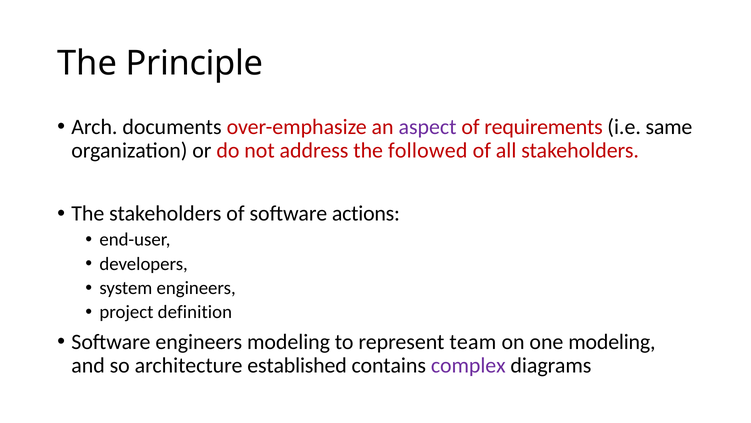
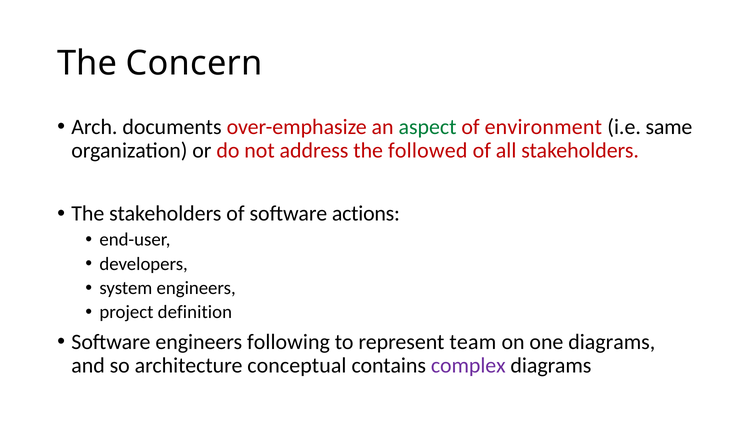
Principle: Principle -> Concern (194, 63)
aspect colour: purple -> green (428, 127)
requirements: requirements -> environment (543, 127)
engineers modeling: modeling -> following (288, 342)
one modeling: modeling -> diagrams (612, 342)
established: established -> conceptual (297, 365)
